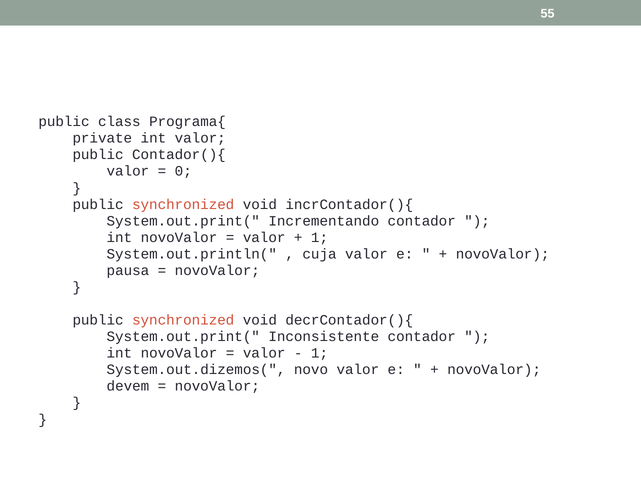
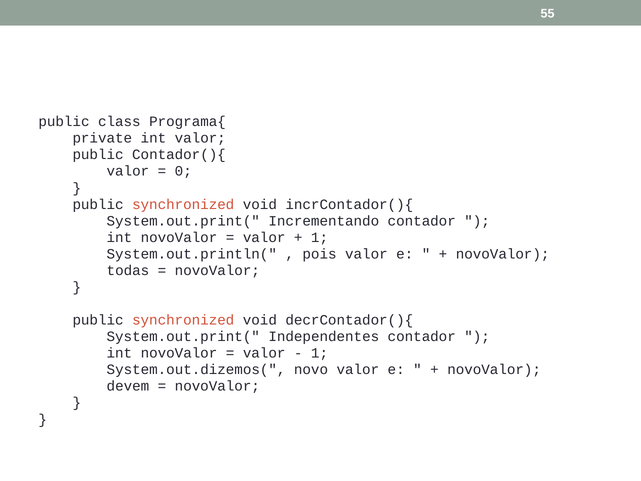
cuja: cuja -> pois (320, 254)
pausa: pausa -> todas (128, 270)
Inconsistente: Inconsistente -> Independentes (324, 336)
